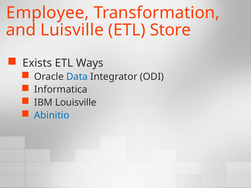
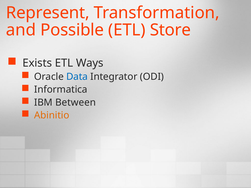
Employee: Employee -> Represent (48, 13)
Luisville: Luisville -> Possible (72, 30)
Louisville: Louisville -> Between (76, 103)
Abinitio colour: blue -> orange (52, 115)
